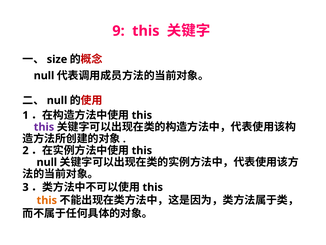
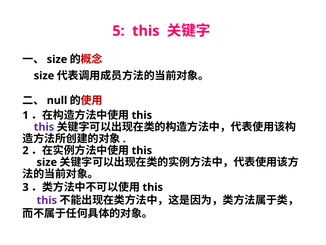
9: 9 -> 5 (118, 31)
null: null -> size (44, 76)
null: null -> size (47, 162)
this colour: orange -> purple (47, 200)
